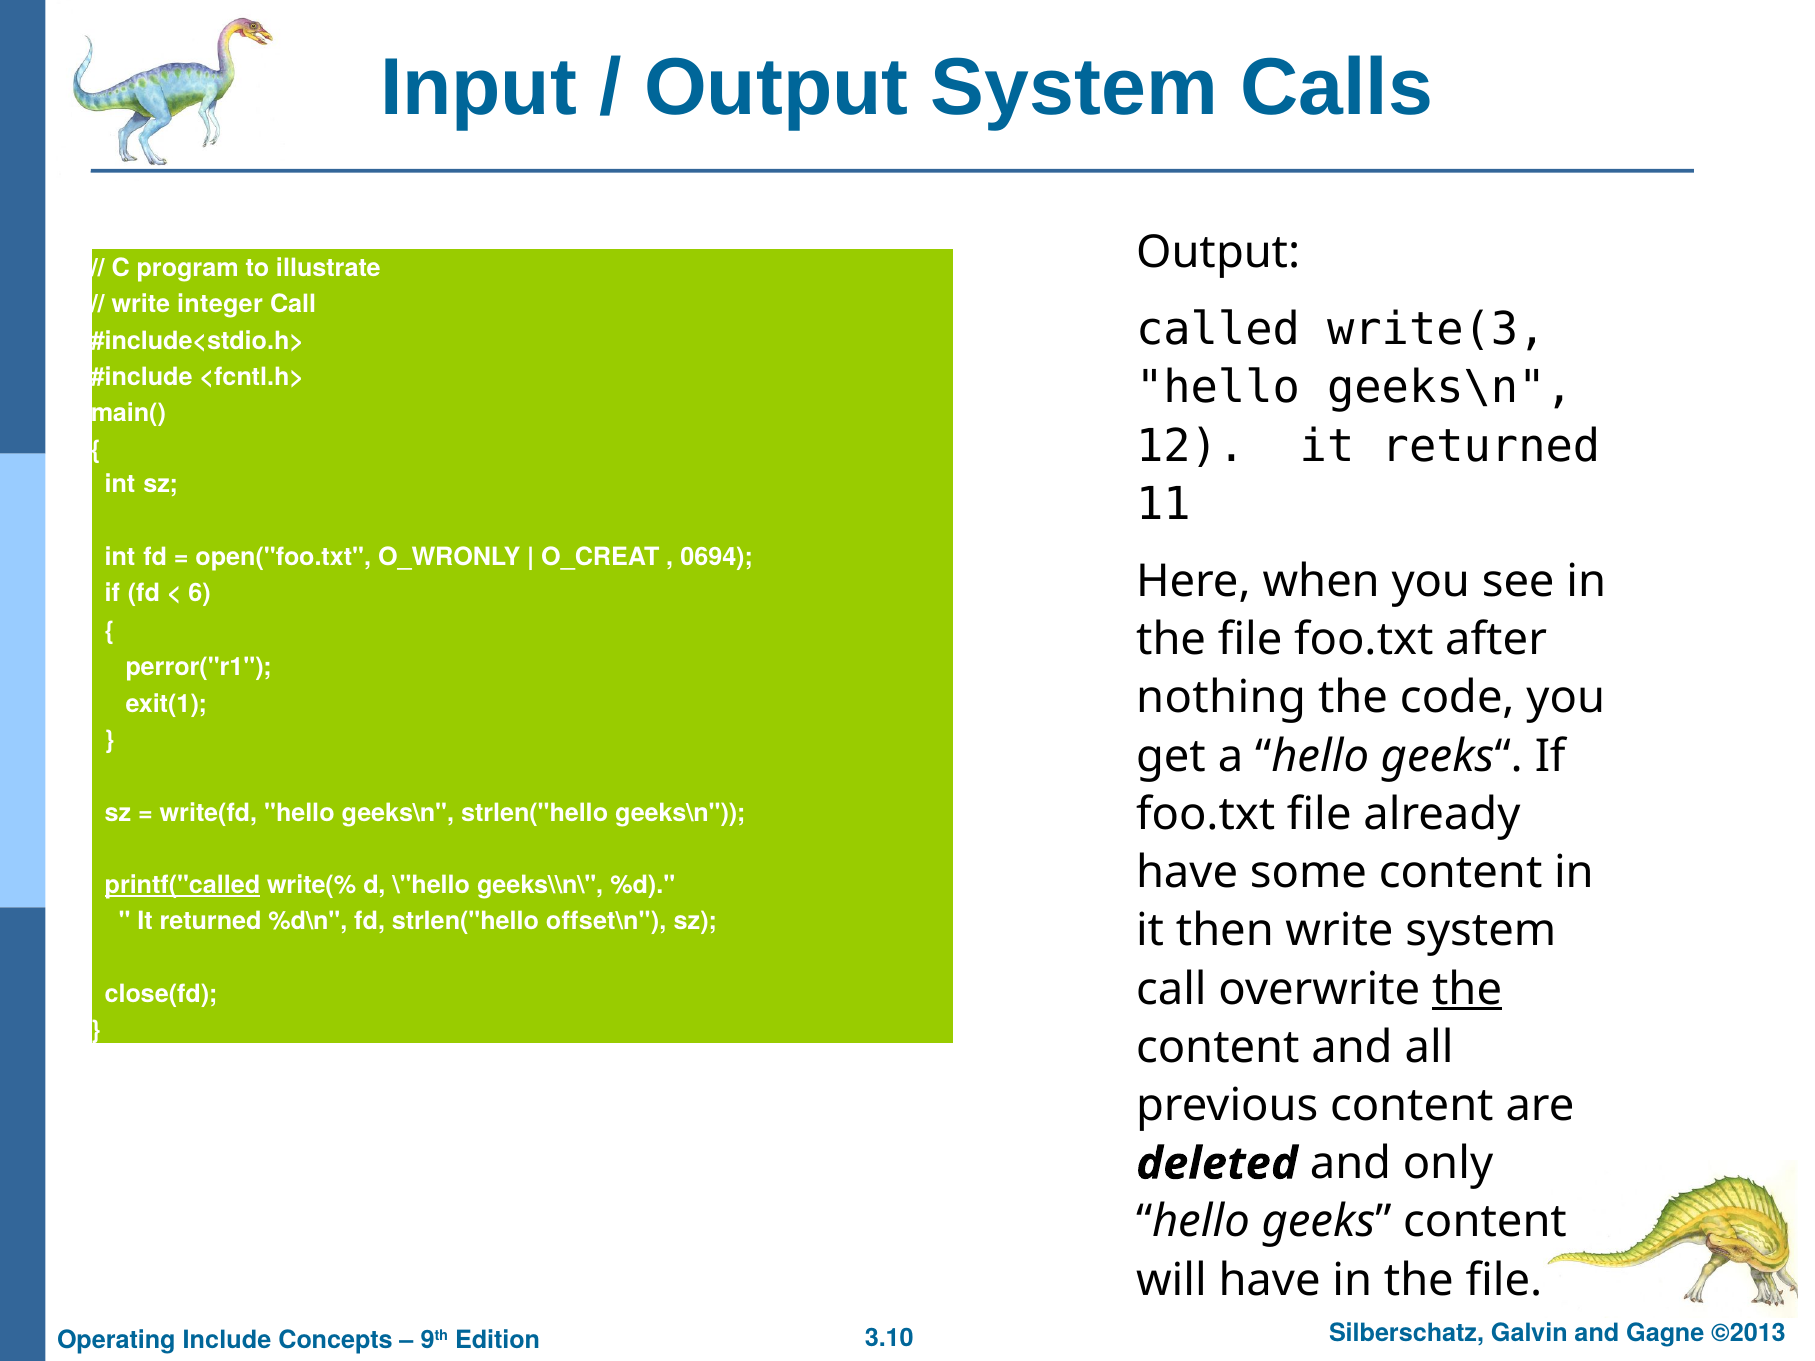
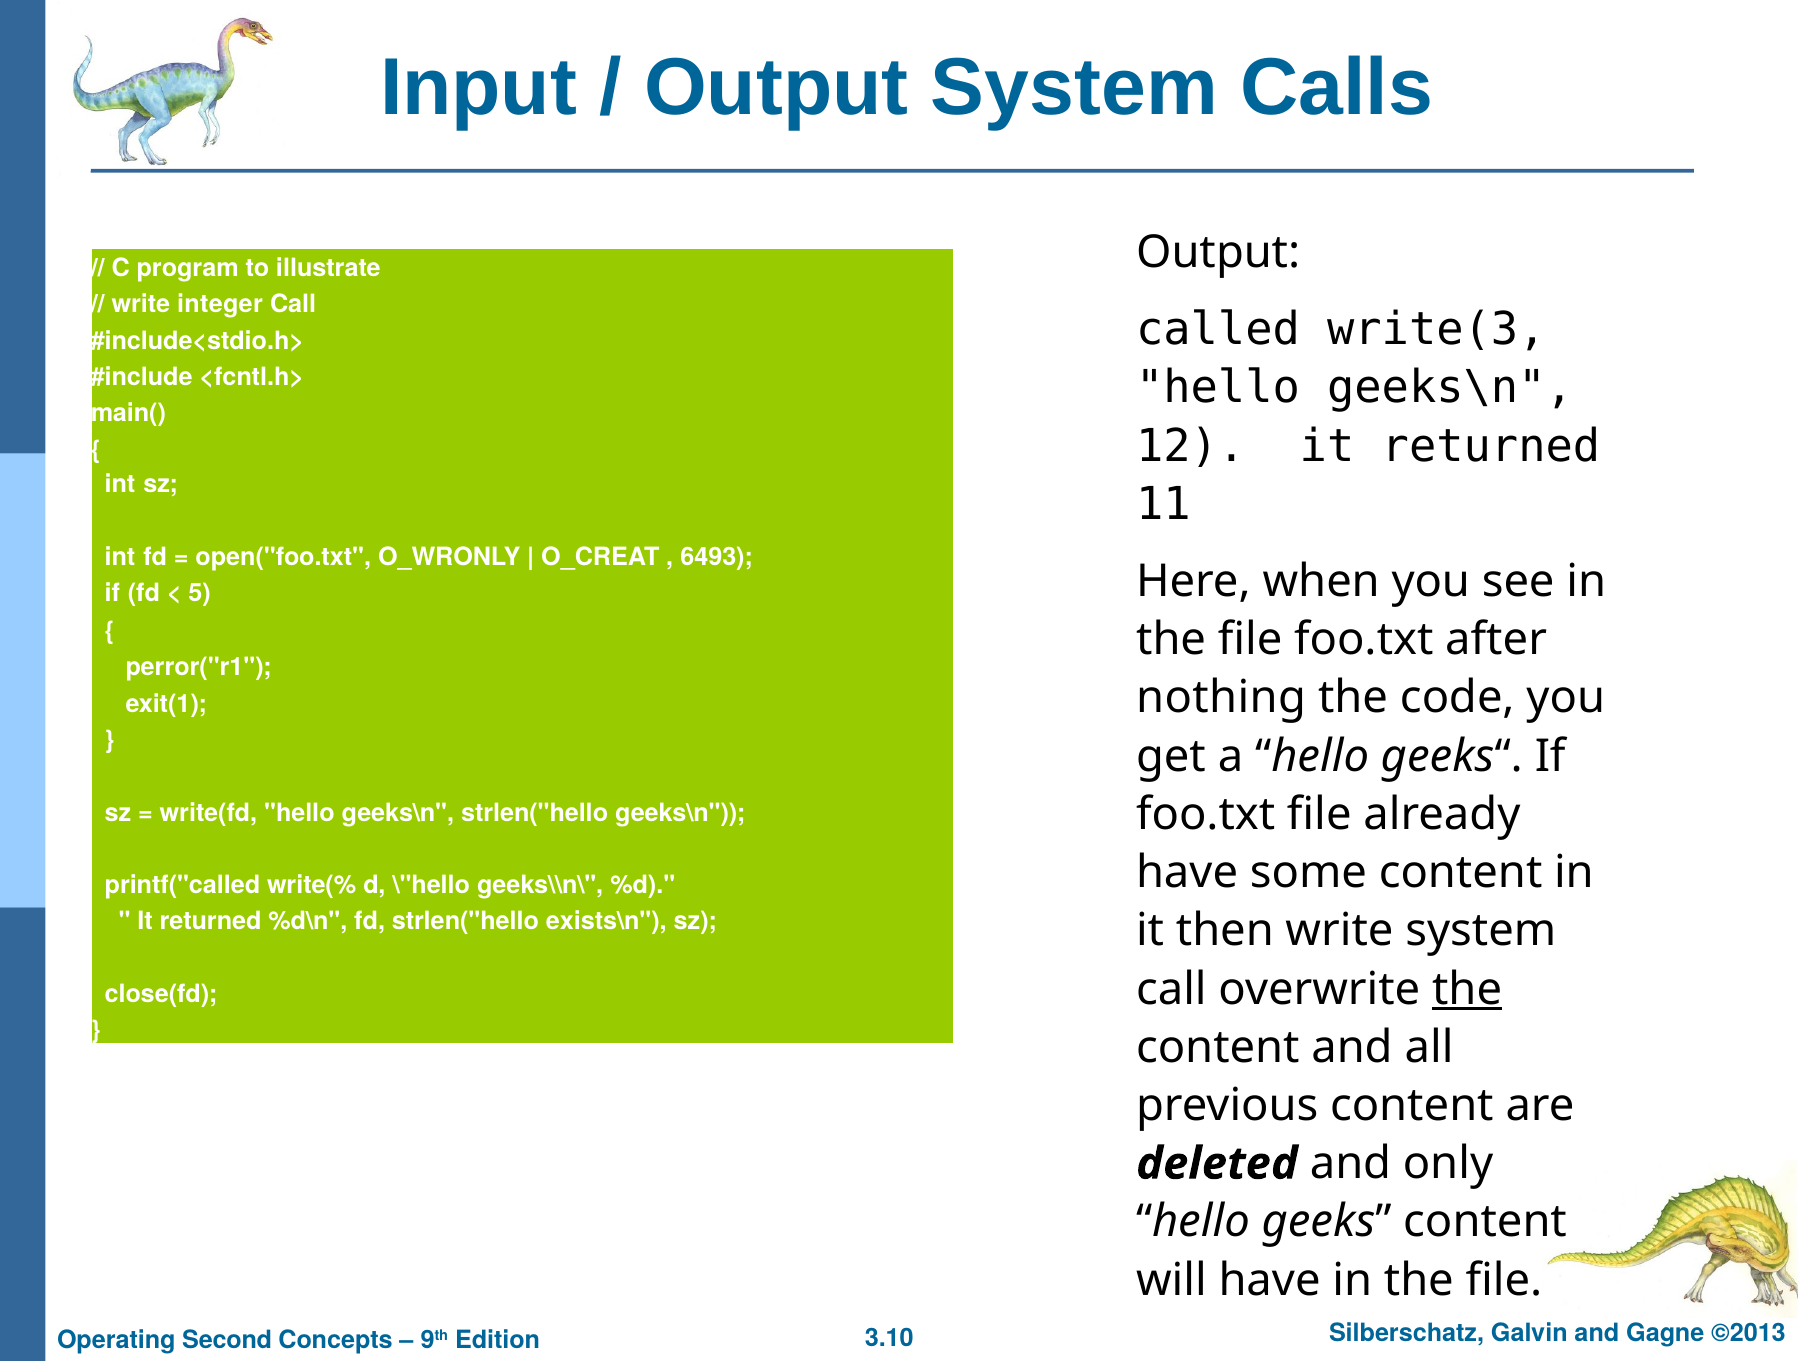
0694: 0694 -> 6493 (717, 557)
6: 6 -> 5 (200, 593)
printf("called underline: present -> none (182, 886)
offset\n: offset\n -> exists\n (606, 922)
Include: Include -> Second (227, 1340)
